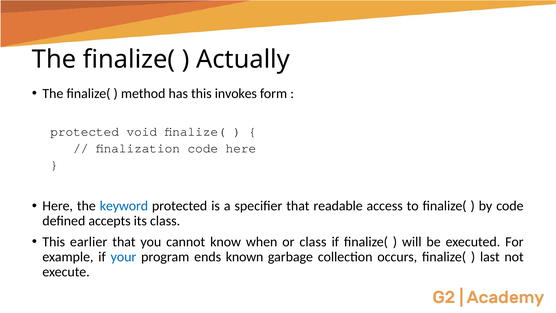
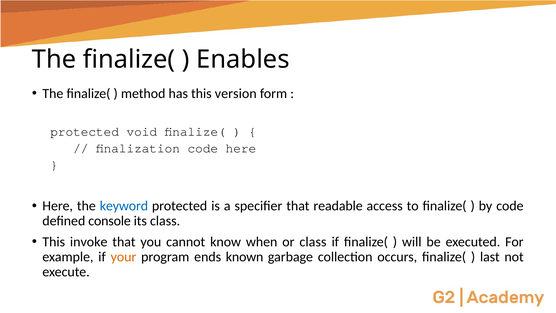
Actually: Actually -> Enables (243, 59)
invokes: invokes -> version (236, 93)
accepts: accepts -> console (110, 221)
earlier: earlier -> invoke (89, 242)
your colour: blue -> orange (123, 257)
